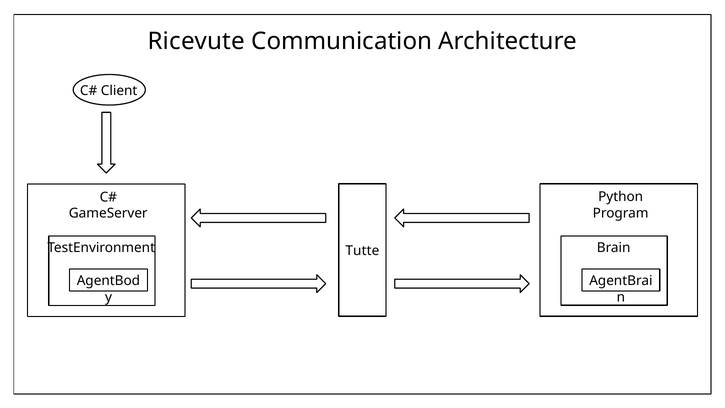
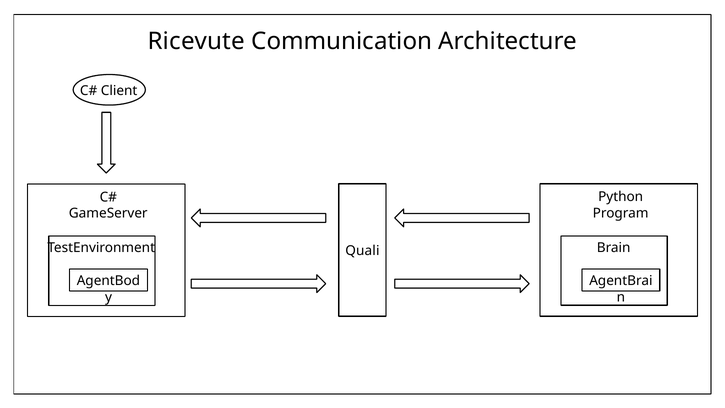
Tutte: Tutte -> Quali (362, 251)
